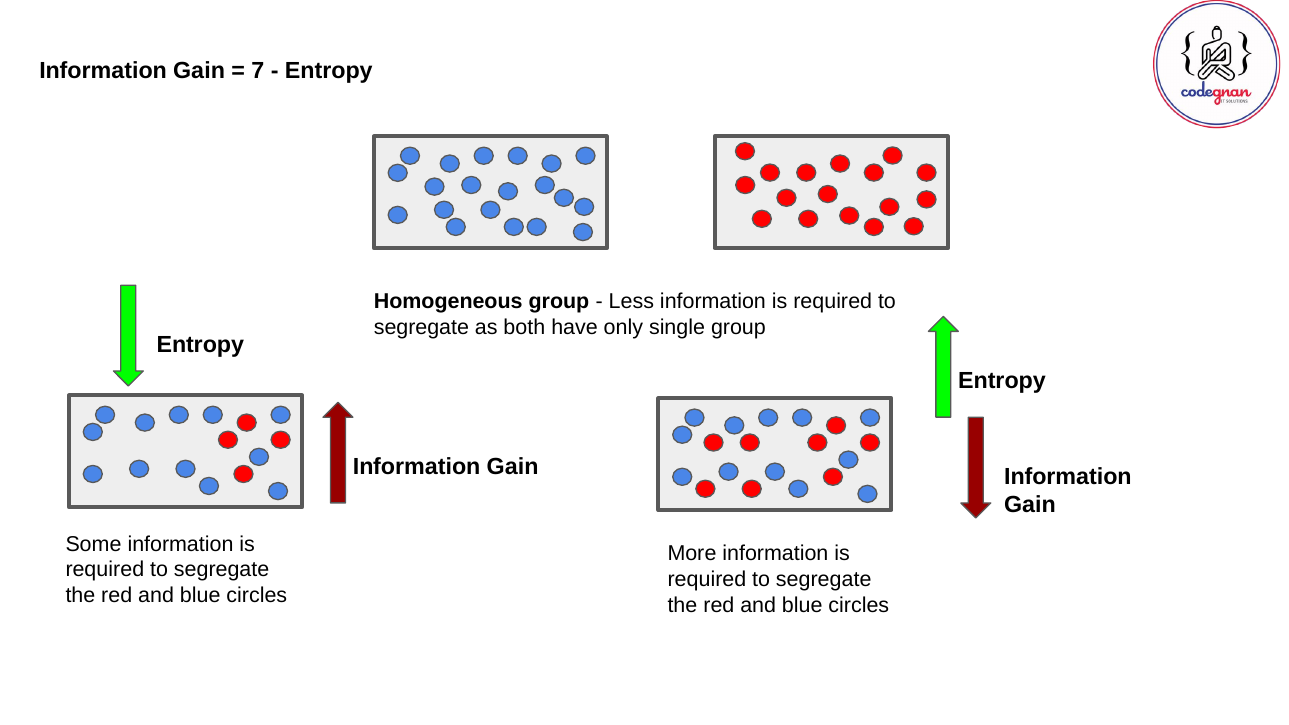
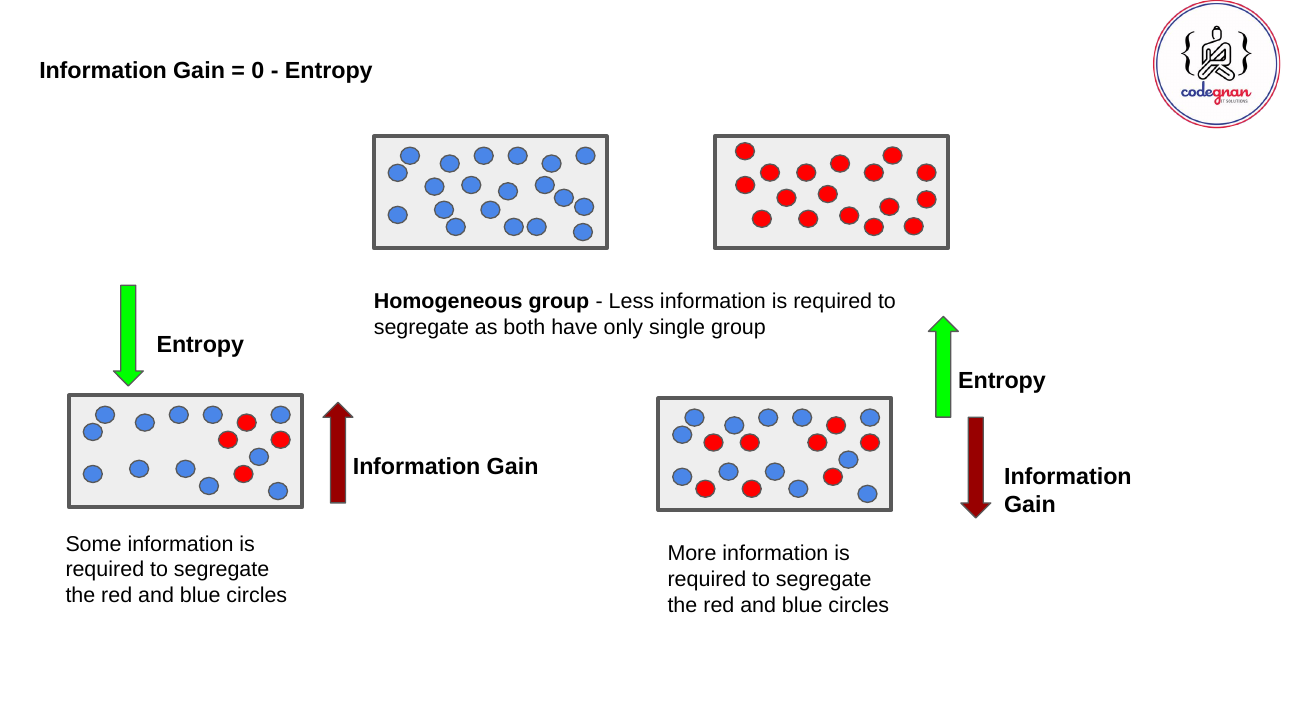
7: 7 -> 0 (258, 71)
